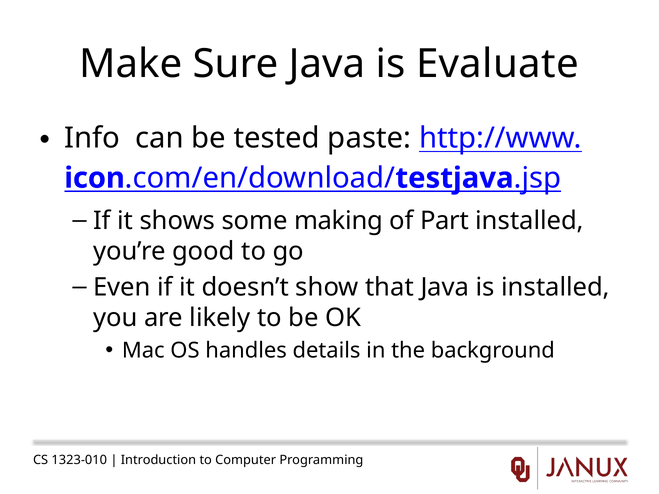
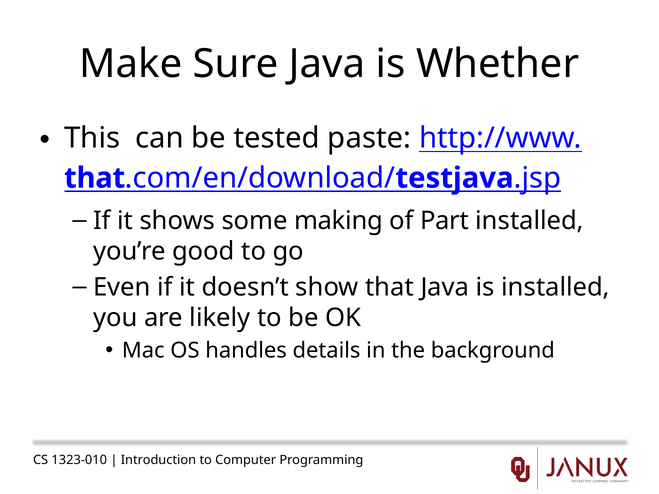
Evaluate: Evaluate -> Whether (498, 64)
Info: Info -> This (92, 138)
icon: icon -> that (95, 178)
